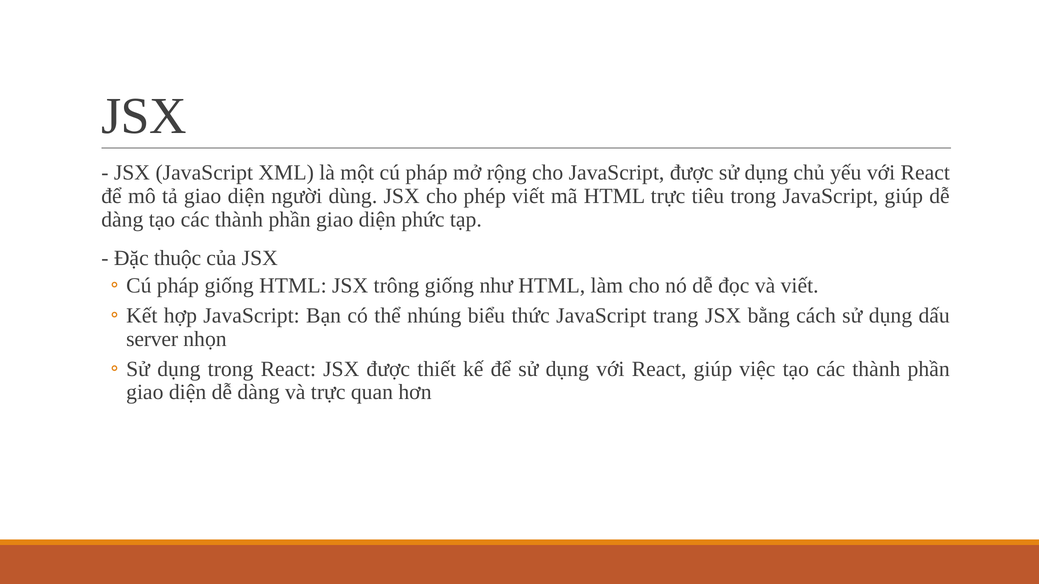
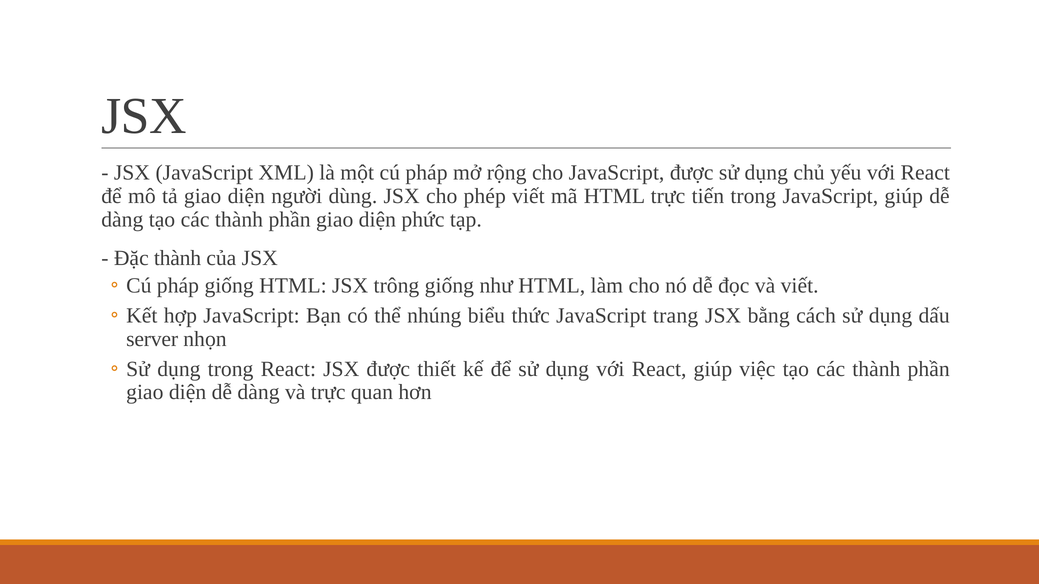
tiêu: tiêu -> tiến (708, 196)
Đặc thuộc: thuộc -> thành (178, 258)
